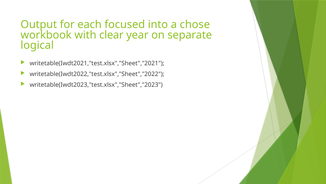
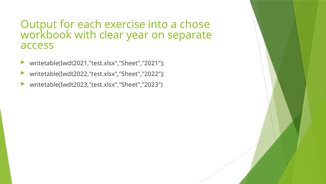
focused: focused -> exercise (125, 24)
logical: logical -> access (37, 45)
